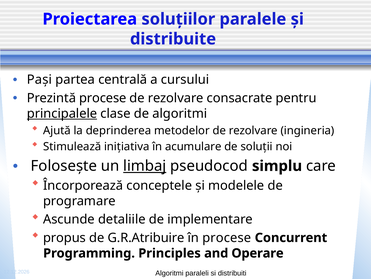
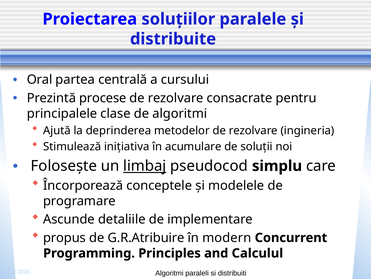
Pași: Pași -> Oral (40, 79)
principalele underline: present -> none (62, 113)
în procese: procese -> modern (227, 237)
Operare: Operare -> Calculul (257, 253)
